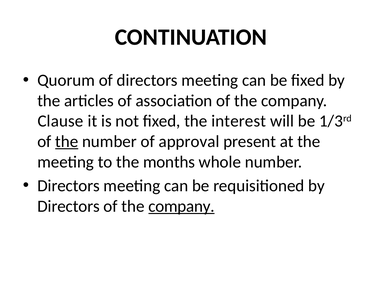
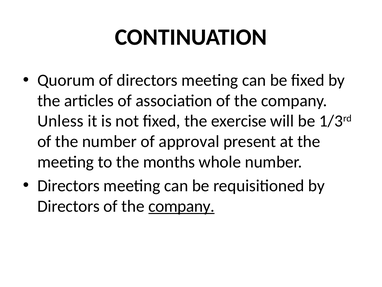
Clause: Clause -> Unless (60, 121)
interest: interest -> exercise (239, 121)
the underline: present -> none (67, 141)
